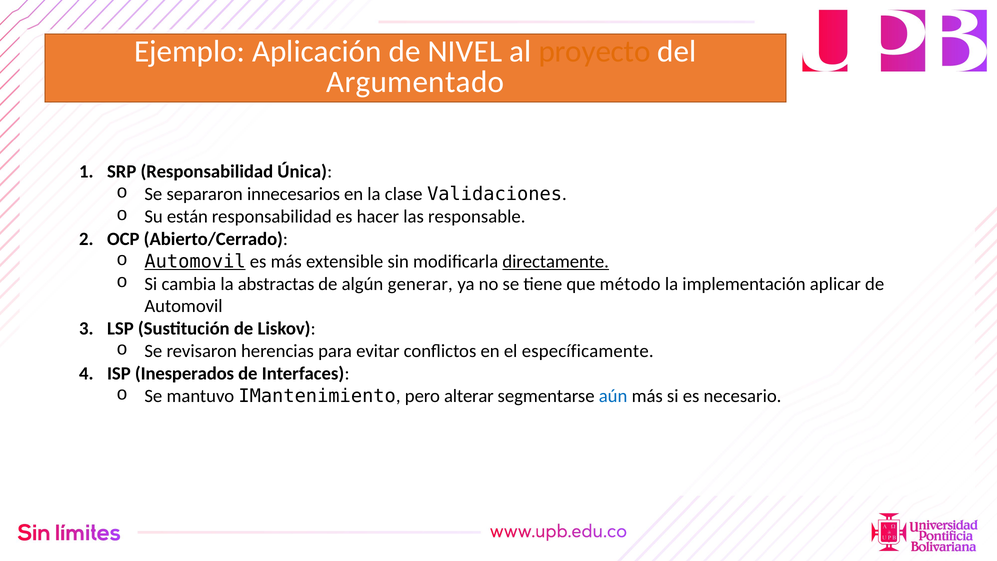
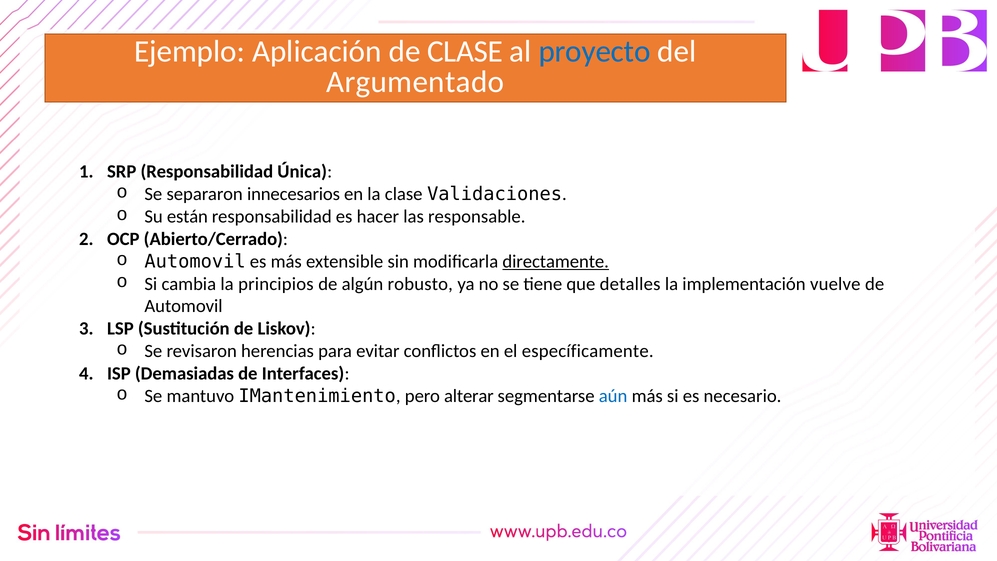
de NIVEL: NIVEL -> CLASE (465, 52)
proyecto colour: orange -> blue (595, 52)
Automovil underline: present -> none (195, 261)
abstractas: abstractas -> principios (276, 284)
generar: generar -> robusto (420, 284)
método: método -> detalles (630, 284)
aplicar: aplicar -> vuelve (835, 284)
Inesperados: Inesperados -> Demasiadas (184, 373)
